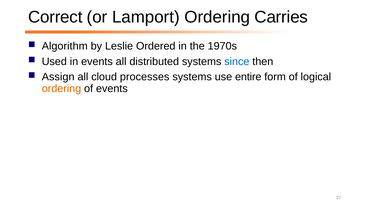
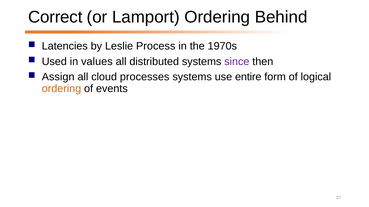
Carries: Carries -> Behind (281, 17)
Algorithm: Algorithm -> Latencies (65, 46)
Ordered: Ordered -> Process (156, 46)
in events: events -> values (97, 62)
since colour: blue -> purple (237, 62)
